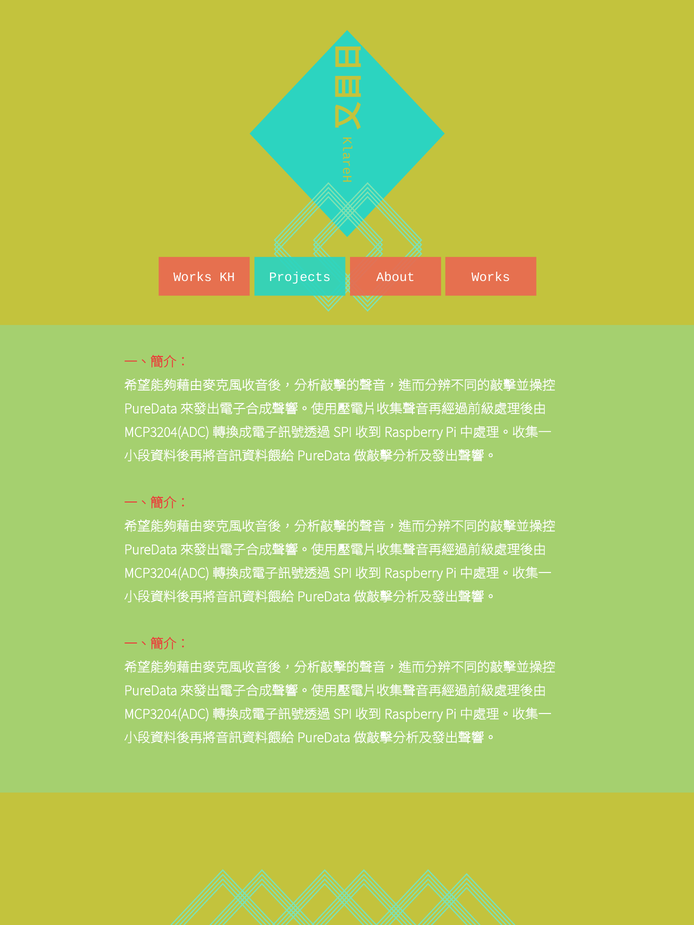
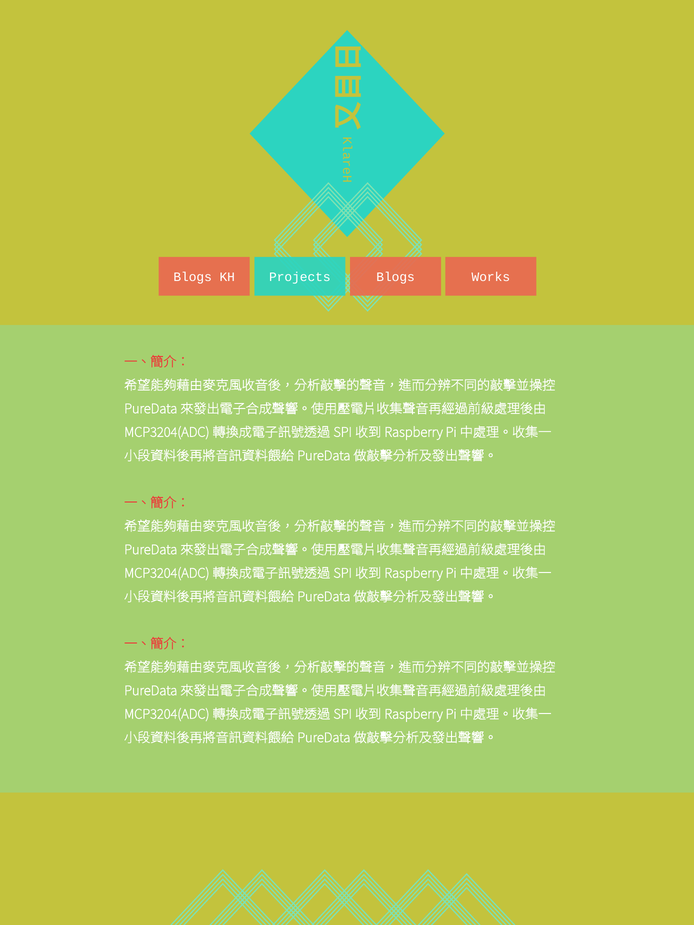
Works: Works -> Blogs (193, 277)
Projects About: About -> Blogs (396, 277)
